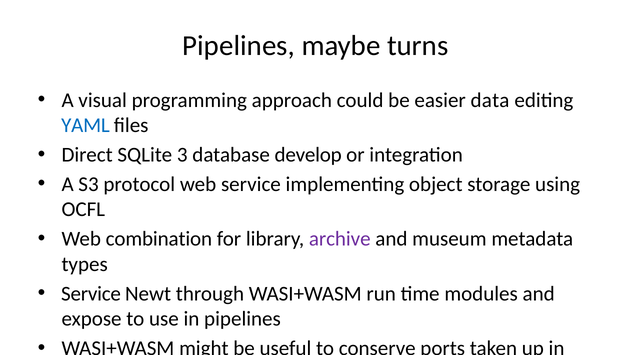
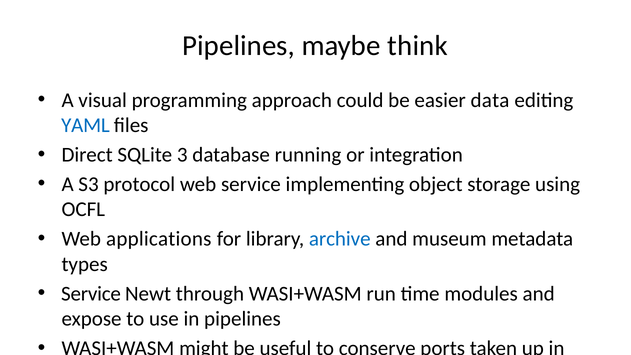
turns: turns -> think (418, 46)
develop: develop -> running (308, 155)
combination: combination -> applications (159, 239)
archive colour: purple -> blue (340, 239)
